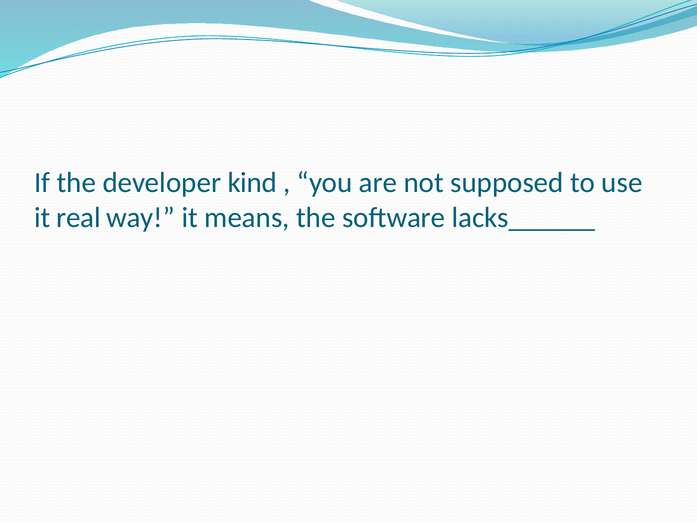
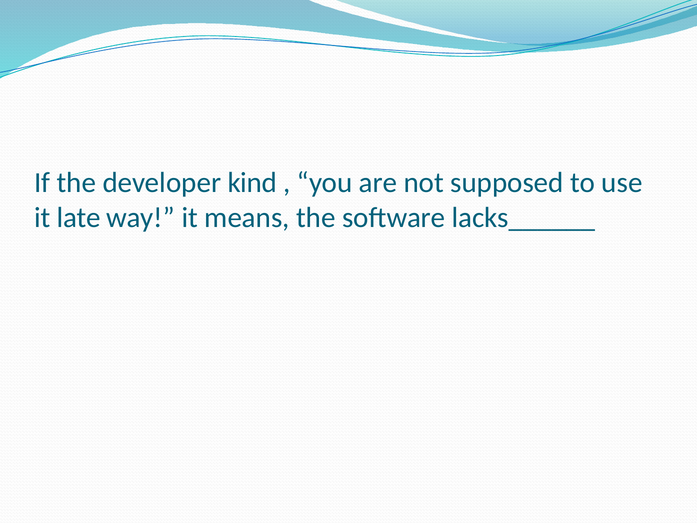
real: real -> late (79, 217)
